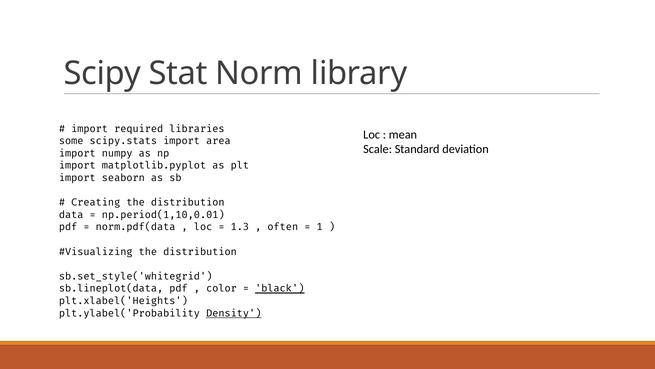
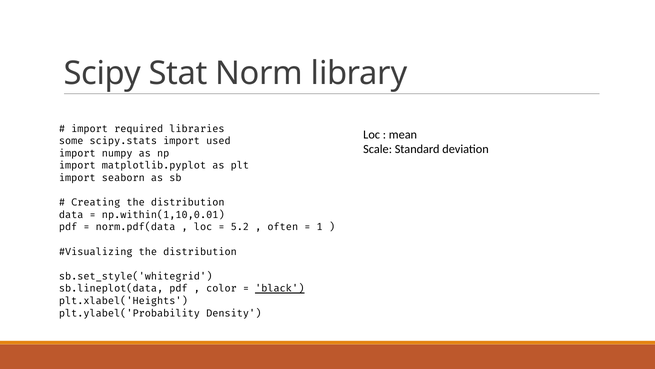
area: area -> used (218, 141)
np.period(1,10,0.01: np.period(1,10,0.01 -> np.within(1,10,0.01 (163, 214)
1.3: 1.3 -> 5.2 (240, 227)
Density underline: present -> none (234, 313)
